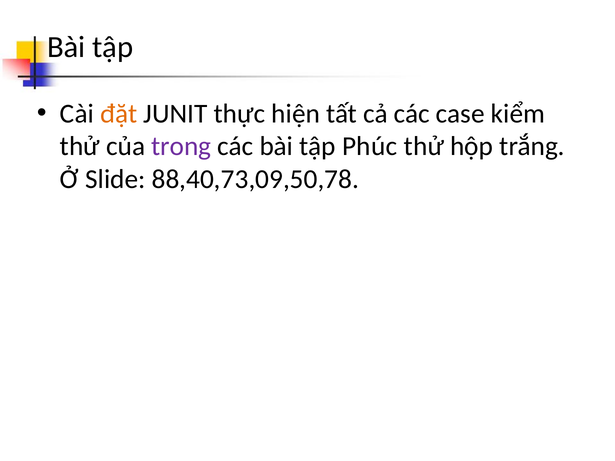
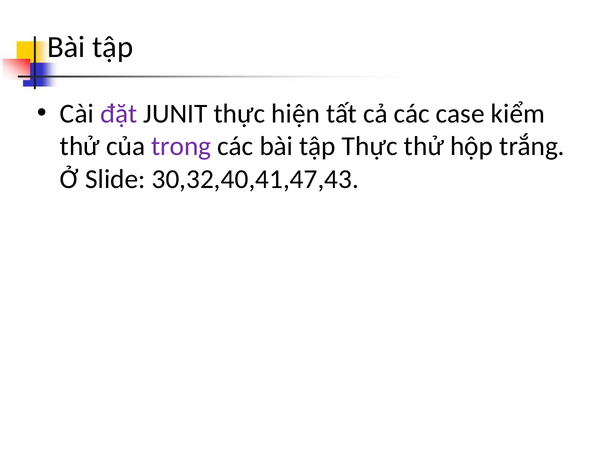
đặt colour: orange -> purple (119, 114)
tập Phúc: Phúc -> Thực (370, 146)
88,40,73,09,50,78: 88,40,73,09,50,78 -> 30,32,40,41,47,43 (255, 179)
